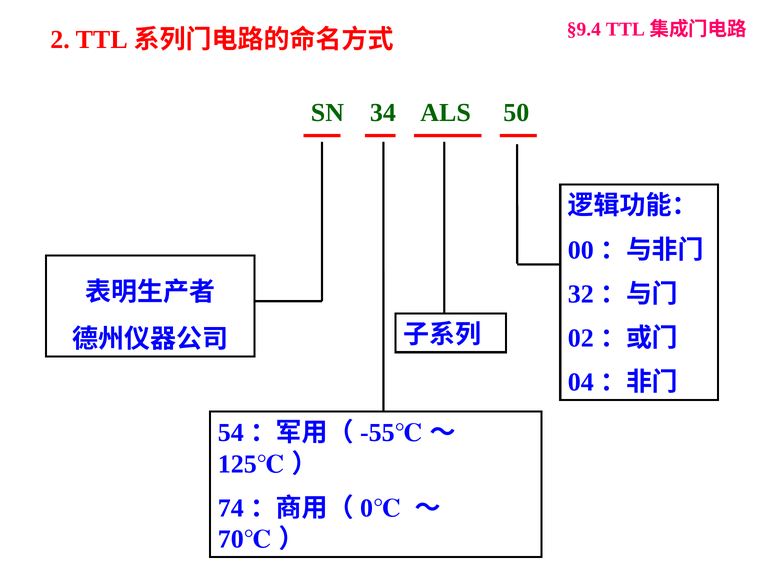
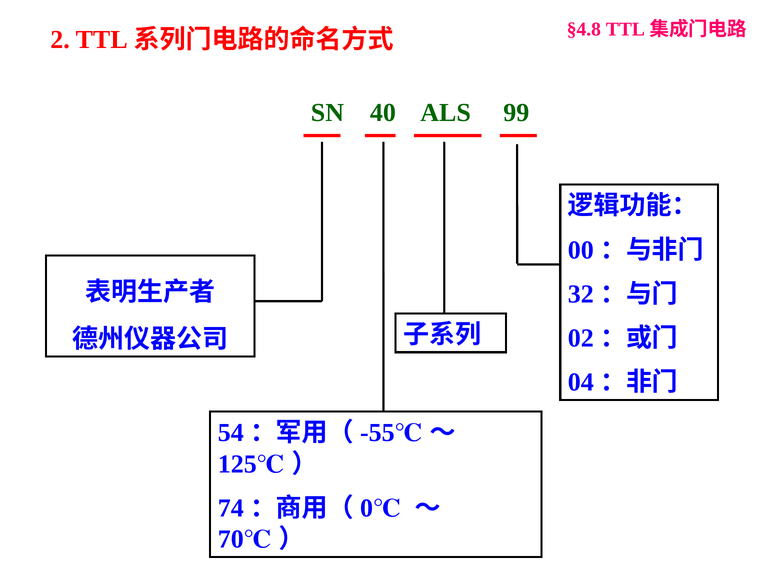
§9.4: §9.4 -> §4.8 (584, 29)
34: 34 -> 40 (383, 113)
50: 50 -> 99 (516, 113)
